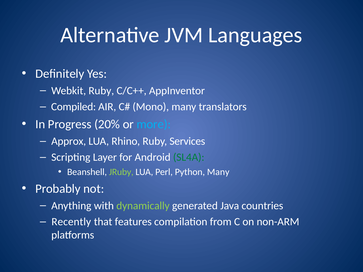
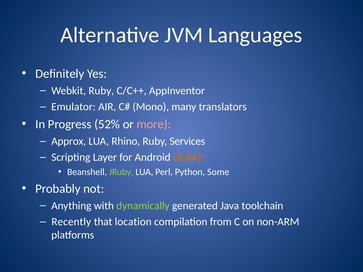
Compiled: Compiled -> Emulator (73, 107)
20%: 20% -> 52% (107, 124)
more colour: light blue -> pink (154, 124)
SL4A colour: green -> orange (189, 157)
Python Many: Many -> Some (218, 172)
countries: countries -> toolchain (262, 206)
features: features -> location (133, 222)
